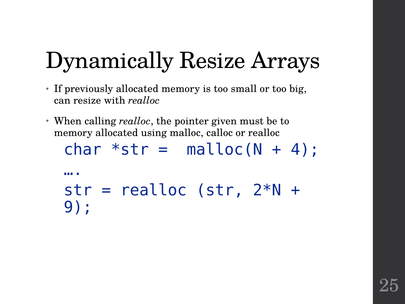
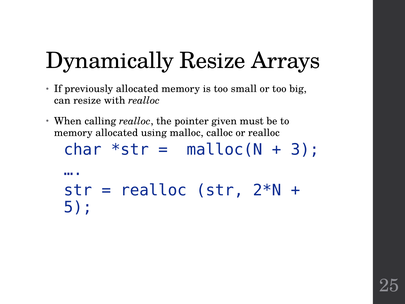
4: 4 -> 3 (305, 149)
9: 9 -> 5 (78, 207)
